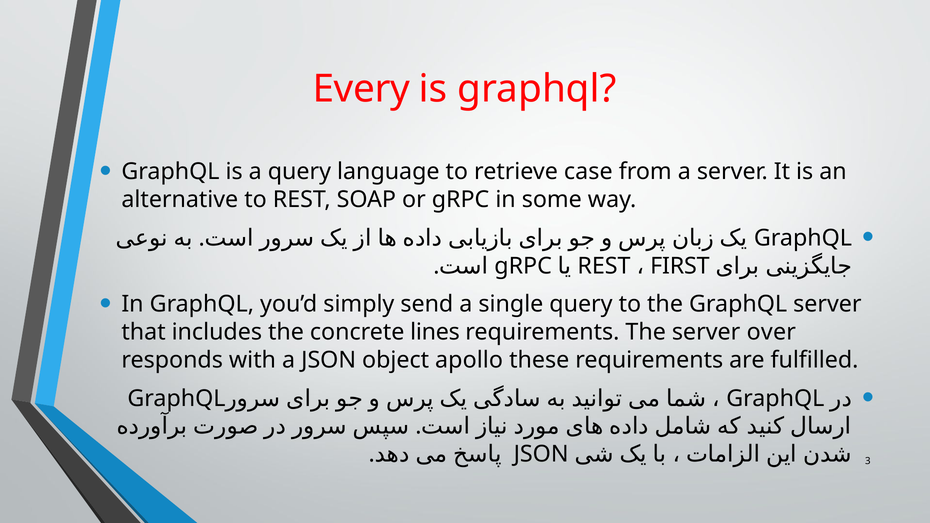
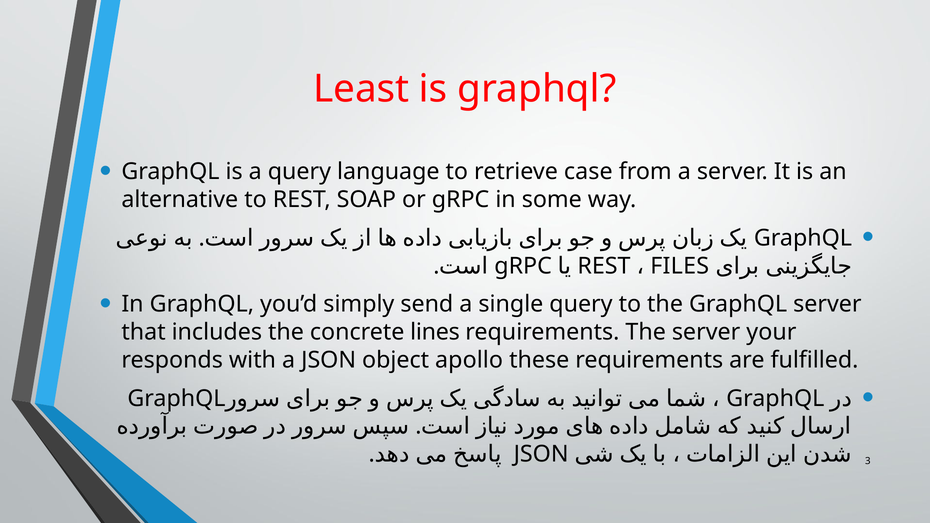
Every: Every -> Least (361, 89)
FIRST: FIRST -> FILES (680, 266)
over: over -> your (771, 332)
